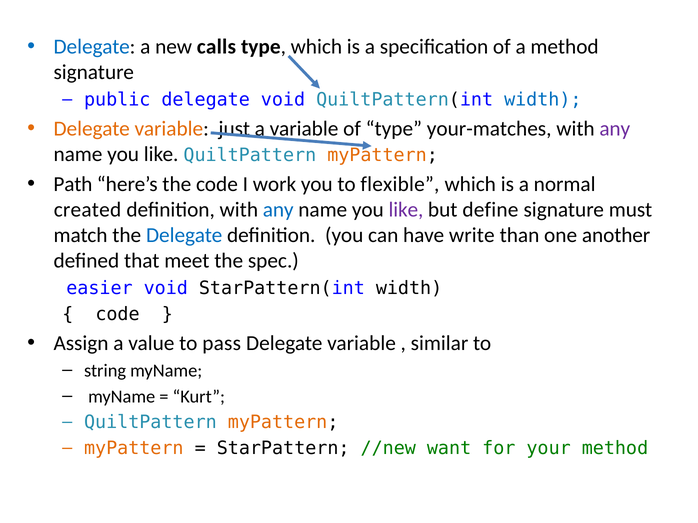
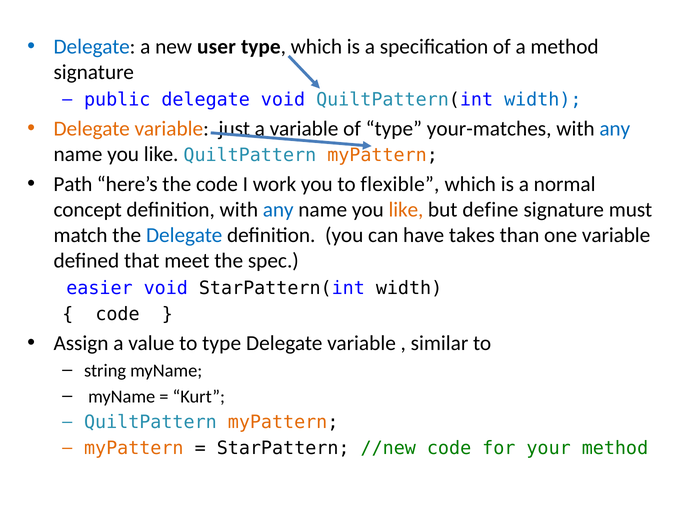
calls: calls -> user (216, 47)
any colour: purple -> blue (615, 129)
created: created -> concept (88, 210)
like colour: purple -> orange (406, 210)
write: write -> takes (472, 236)
one another: another -> variable (616, 236)
to pass: pass -> type (222, 343)
//new want: want -> code (449, 449)
